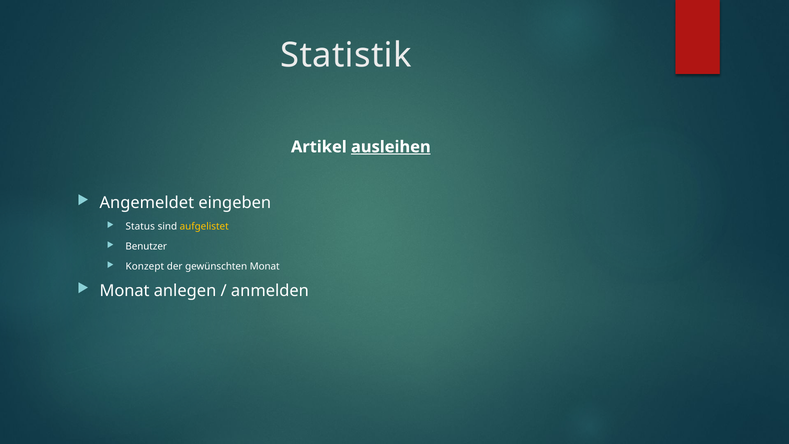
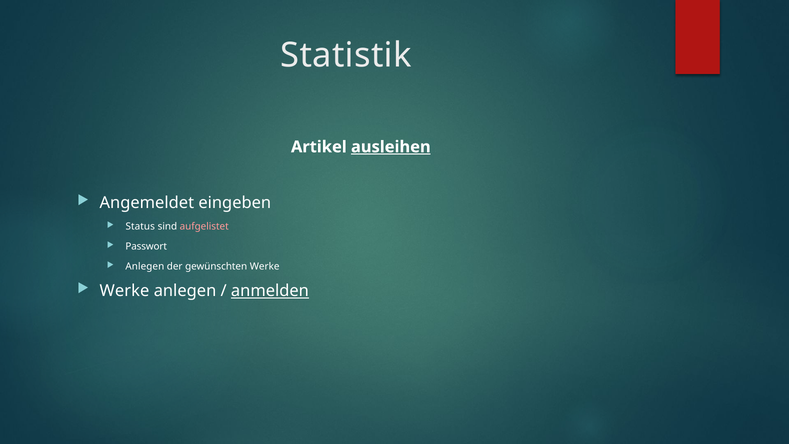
aufgelistet colour: yellow -> pink (204, 226)
Benutzer: Benutzer -> Passwort (146, 246)
Konzept: Konzept -> Anlegen (145, 266)
gewünschten Monat: Monat -> Werke (265, 266)
Monat: Monat -> Werke (124, 291)
anmelden underline: none -> present (270, 291)
